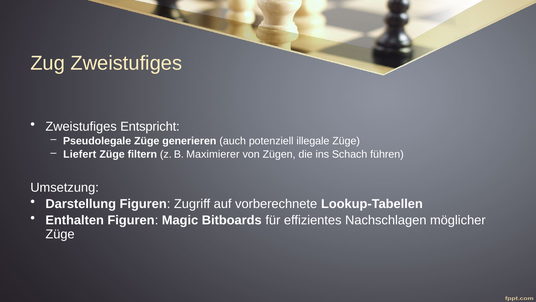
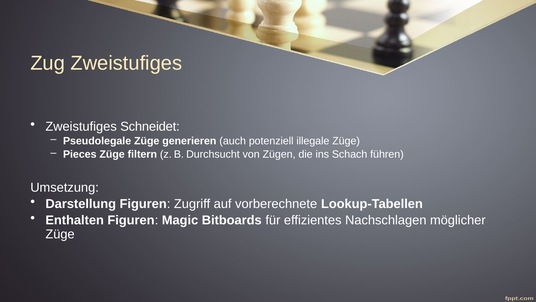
Entspricht: Entspricht -> Schneidet (150, 126)
Liefert: Liefert -> Pieces (80, 154)
Maximierer: Maximierer -> Durchsucht (213, 154)
